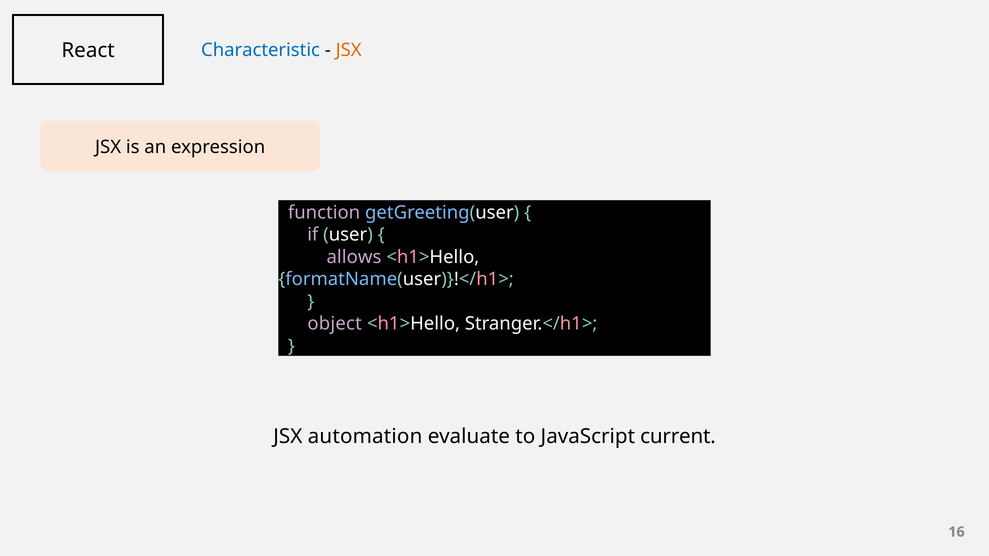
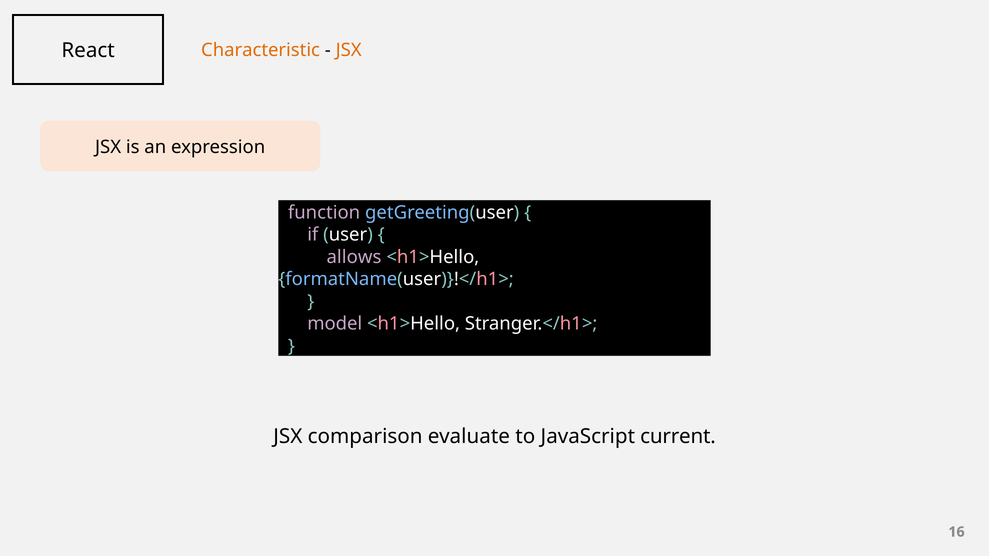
Characteristic colour: blue -> orange (261, 50)
object: object -> model (335, 324)
automation: automation -> comparison (365, 437)
